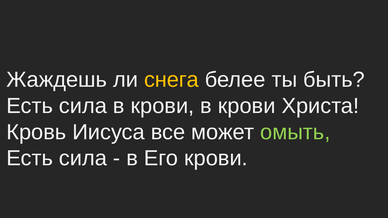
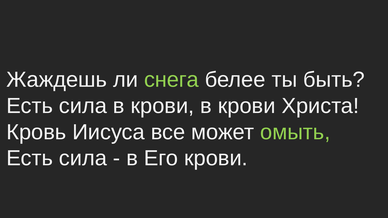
снега colour: yellow -> light green (171, 80)
